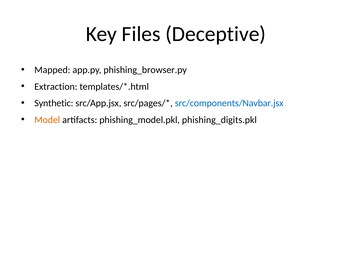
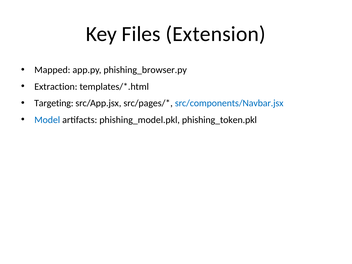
Deceptive: Deceptive -> Extension (216, 34)
Synthetic: Synthetic -> Targeting (54, 103)
Model colour: orange -> blue (47, 120)
phishing_digits.pkl: phishing_digits.pkl -> phishing_token.pkl (219, 120)
